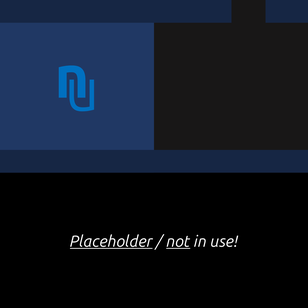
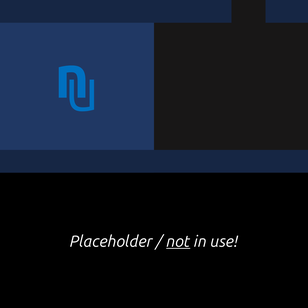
Placeholder underline: present -> none (111, 241)
